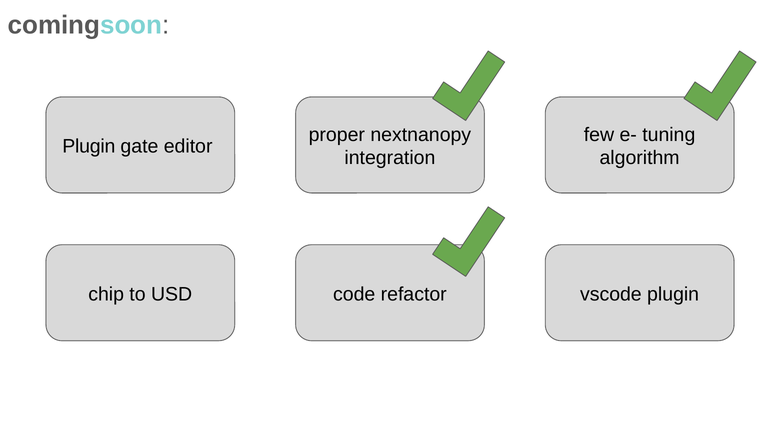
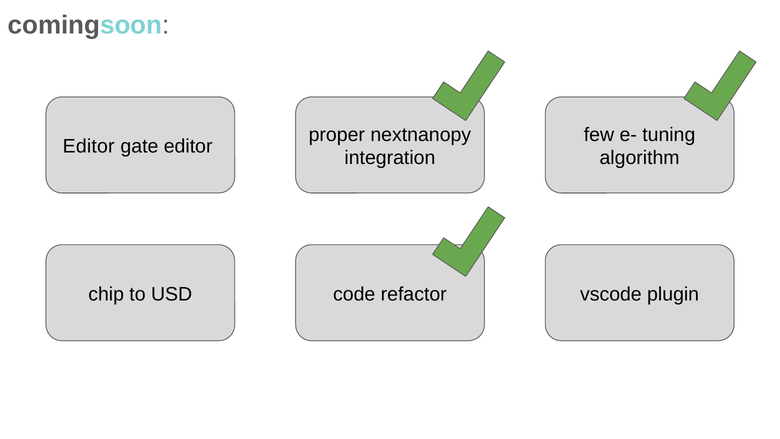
Plugin: Plugin -> Editor (89, 146)
